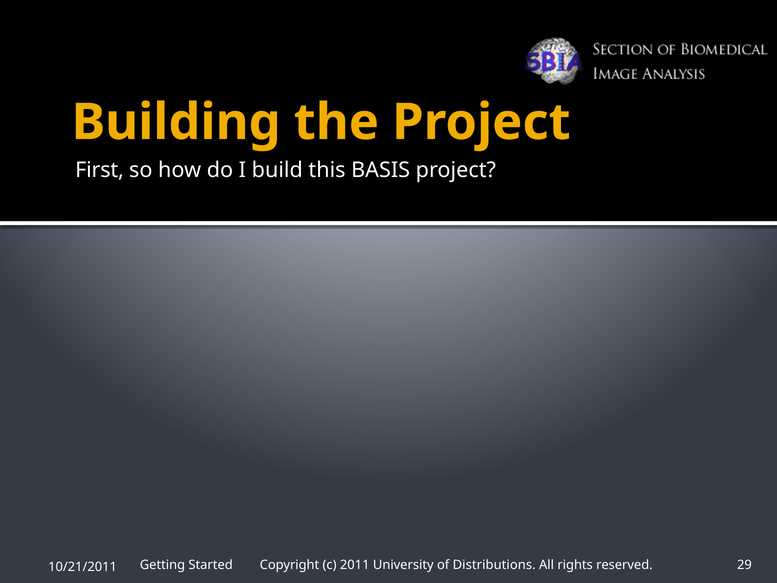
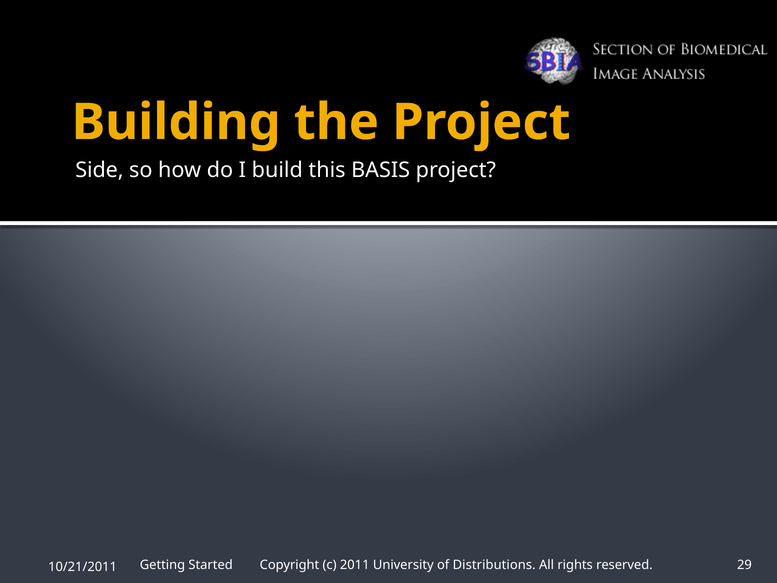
First: First -> Side (99, 170)
